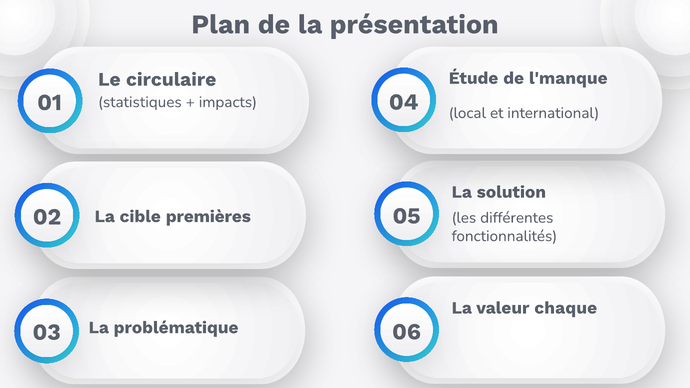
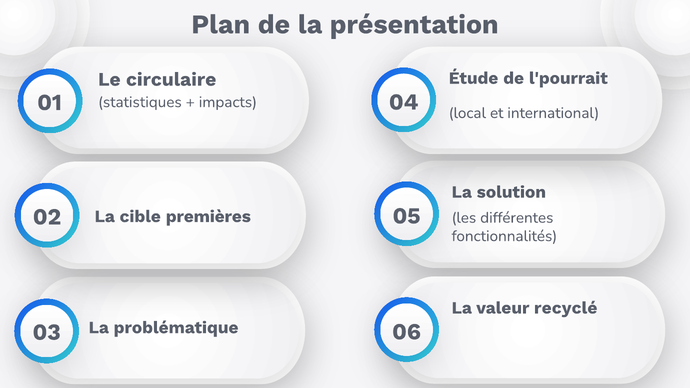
l'manque: l'manque -> l'pourrait (568, 78)
chaque: chaque -> recyclé (566, 308)
